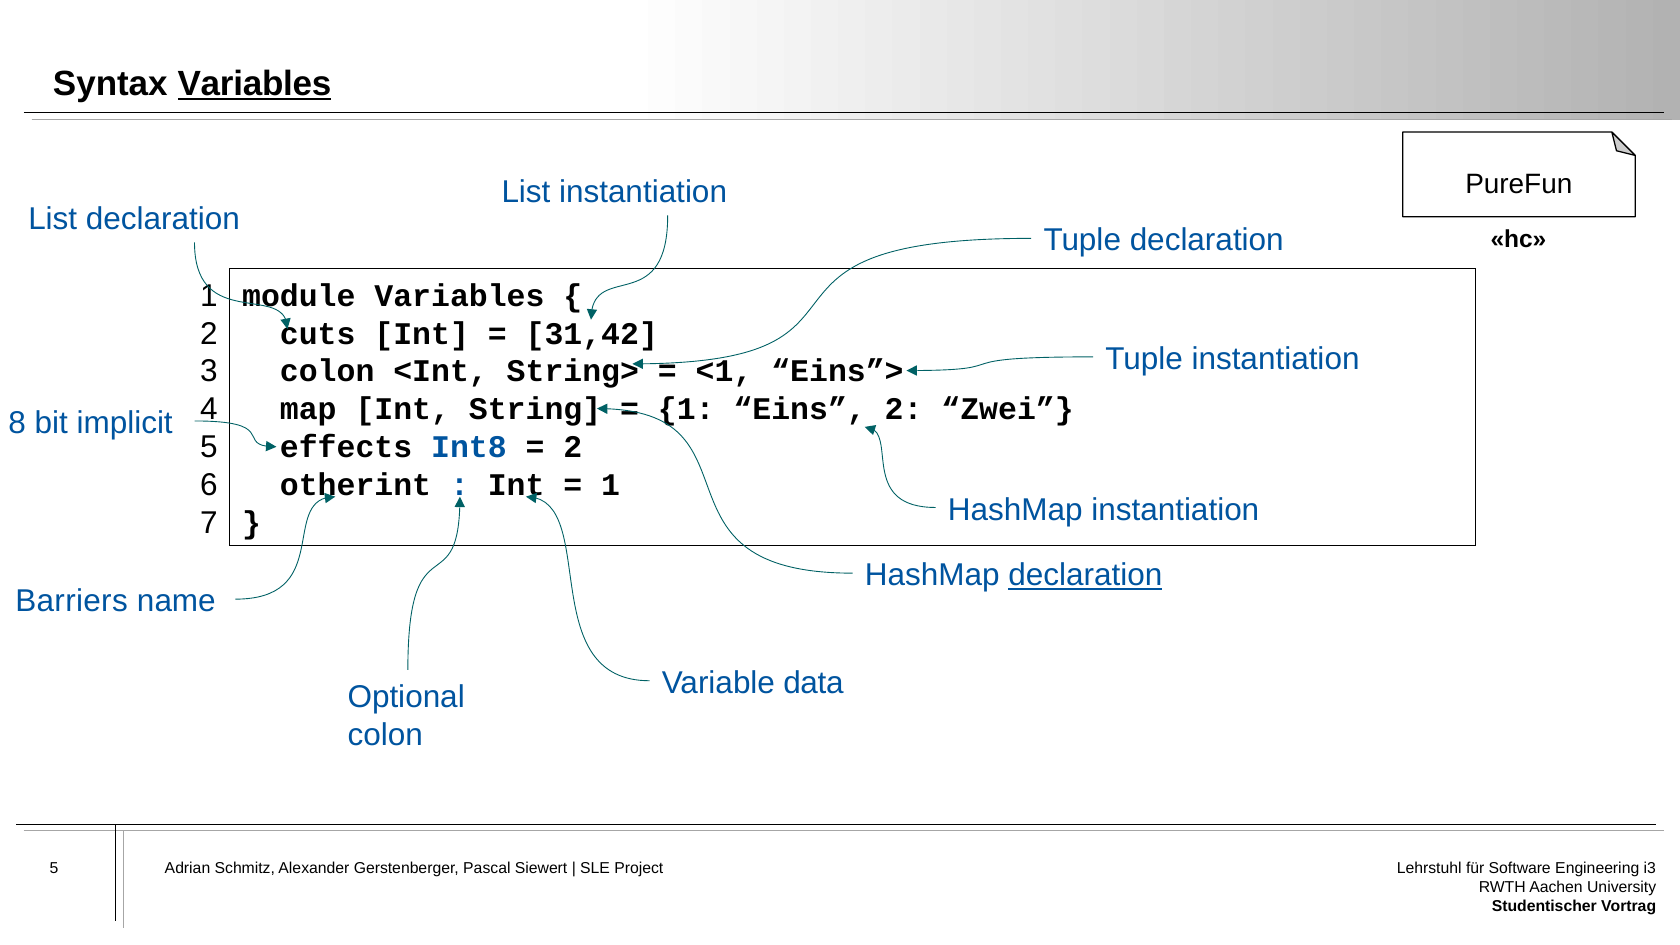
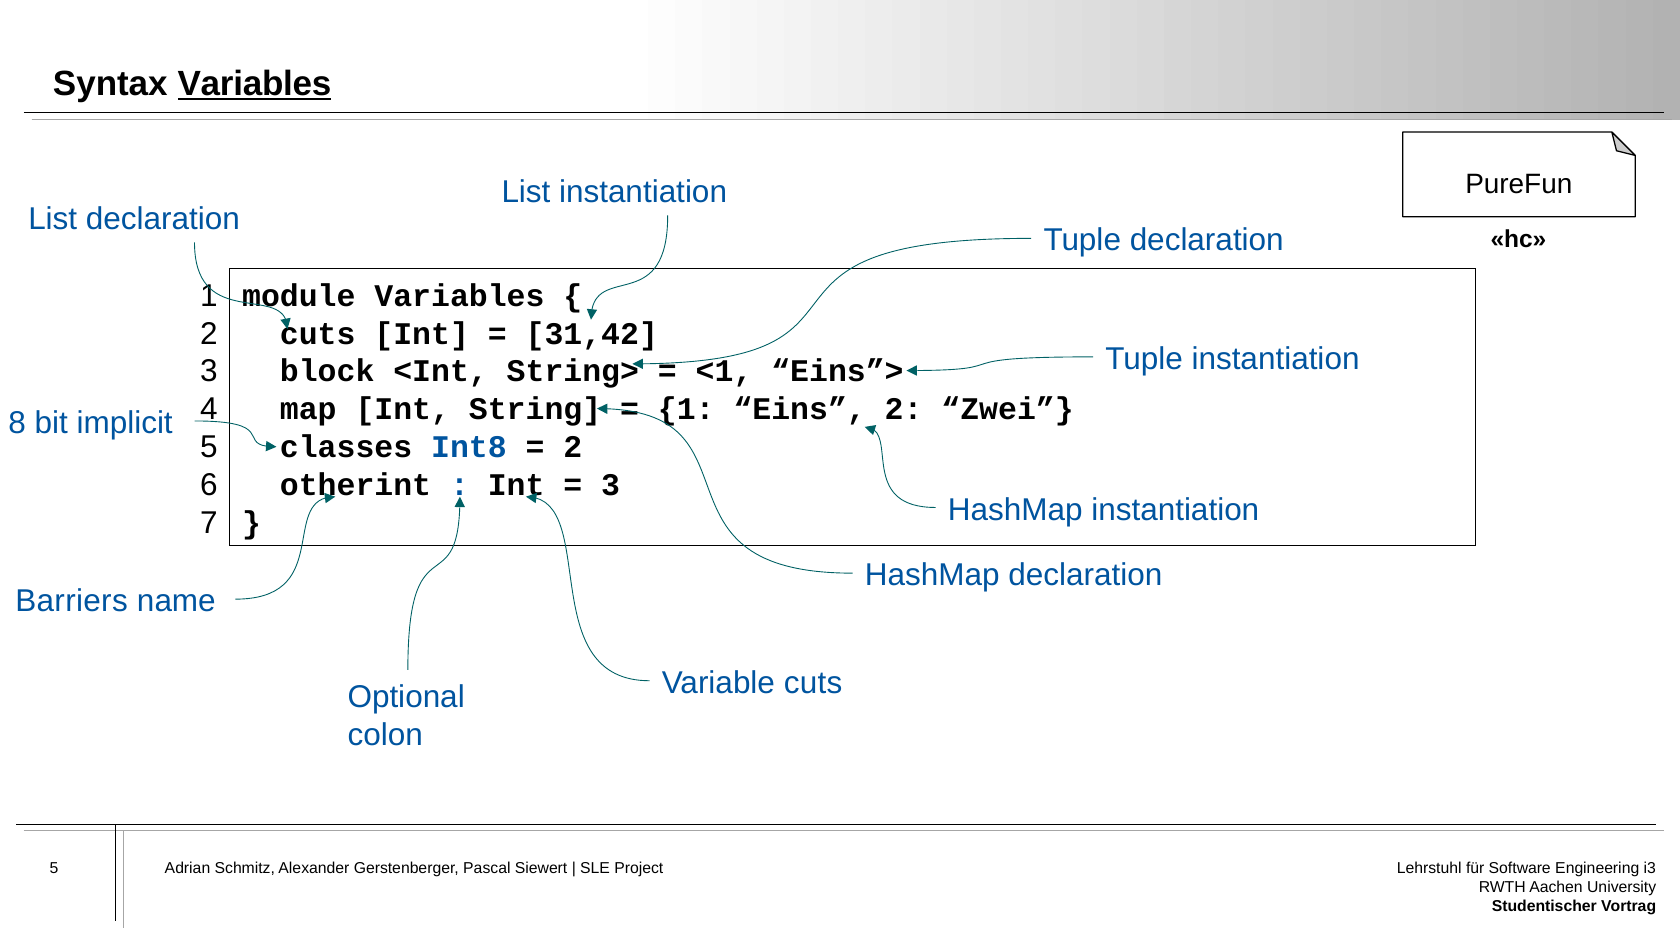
colon: colon -> block (327, 371)
effects: effects -> classes (346, 447)
1: 1 -> 3 (611, 485)
declaration underline: present -> none (1085, 575)
Variable data: data -> cuts (813, 683)
